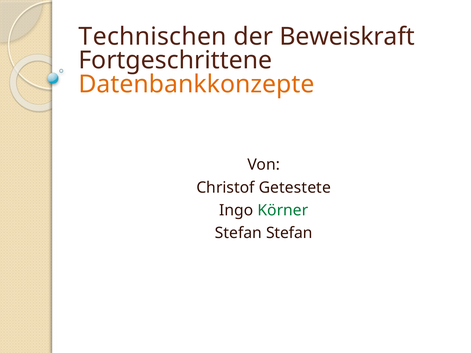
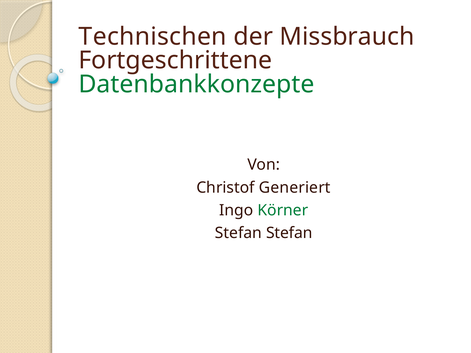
Beweiskraft: Beweiskraft -> Missbrauch (347, 37)
Datenbankkonzepte colour: orange -> green (196, 84)
Getestete: Getestete -> Generiert (295, 188)
